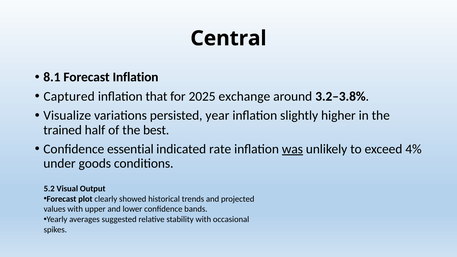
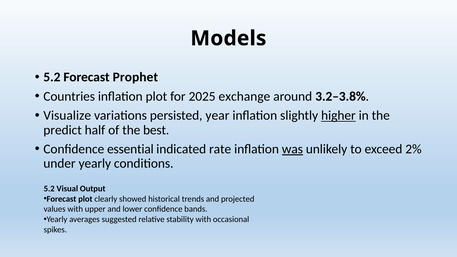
Central: Central -> Models (228, 38)
8.1: 8.1 -> 5.2 (52, 77)
Forecast Inflation: Inflation -> Prophet (135, 77)
Captured: Captured -> Countries (69, 96)
inflation that: that -> plot (156, 96)
higher underline: none -> present (338, 116)
trained: trained -> predict (63, 130)
4%: 4% -> 2% (413, 149)
under goods: goods -> yearly (95, 164)
